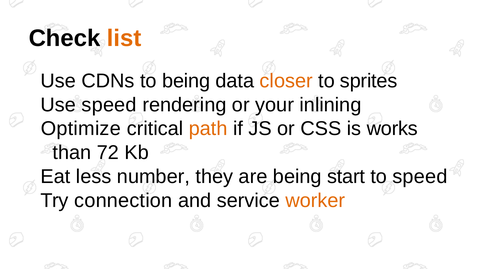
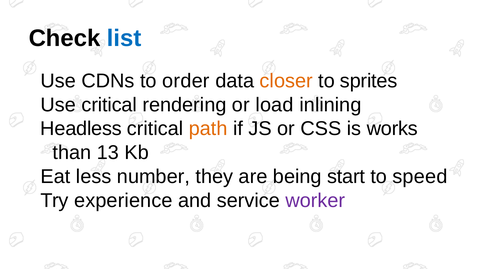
list colour: orange -> blue (124, 38)
to being: being -> order (186, 81)
Use speed: speed -> critical (109, 105)
your: your -> load (275, 105)
Optimize: Optimize -> Headless (81, 129)
72: 72 -> 13 (108, 153)
connection: connection -> experience (123, 200)
worker colour: orange -> purple (315, 200)
